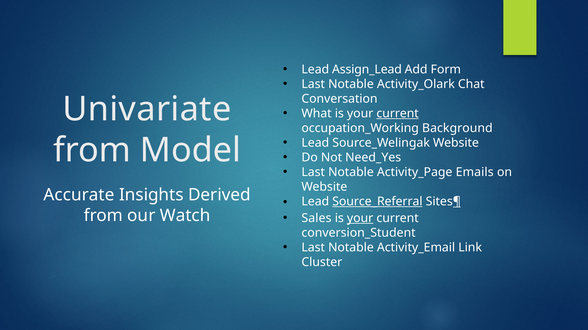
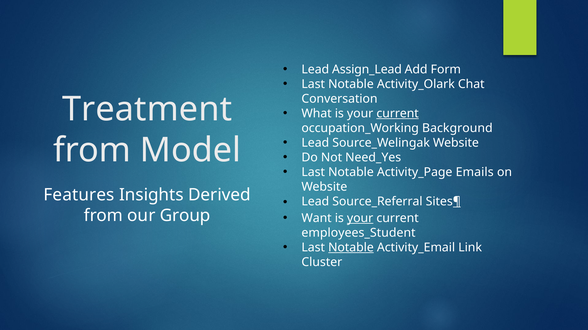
Univariate: Univariate -> Treatment (147, 109)
Accurate: Accurate -> Features (79, 195)
Source_Referral underline: present -> none (377, 202)
Watch: Watch -> Group (185, 216)
Sales: Sales -> Want (317, 219)
conversion_Student: conversion_Student -> employees_Student (359, 233)
Notable underline: none -> present (351, 248)
